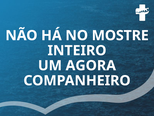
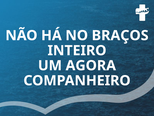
MOSTRE: MOSTRE -> BRAÇOS (120, 35)
